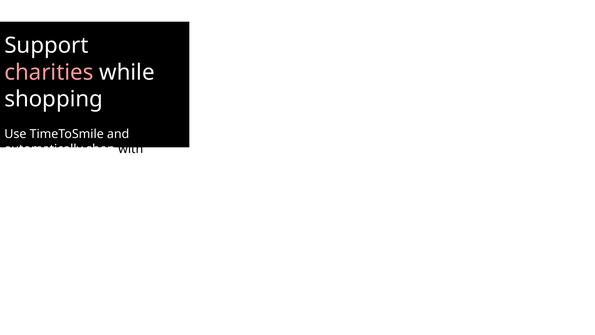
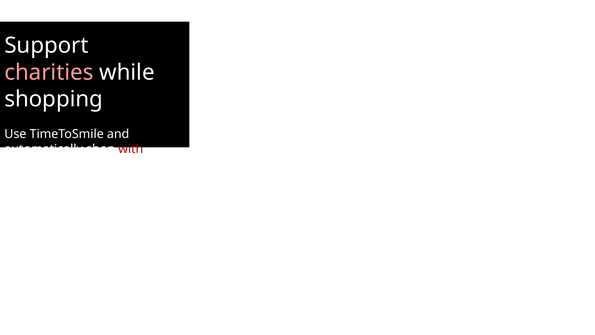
with colour: black -> red (131, 149)
